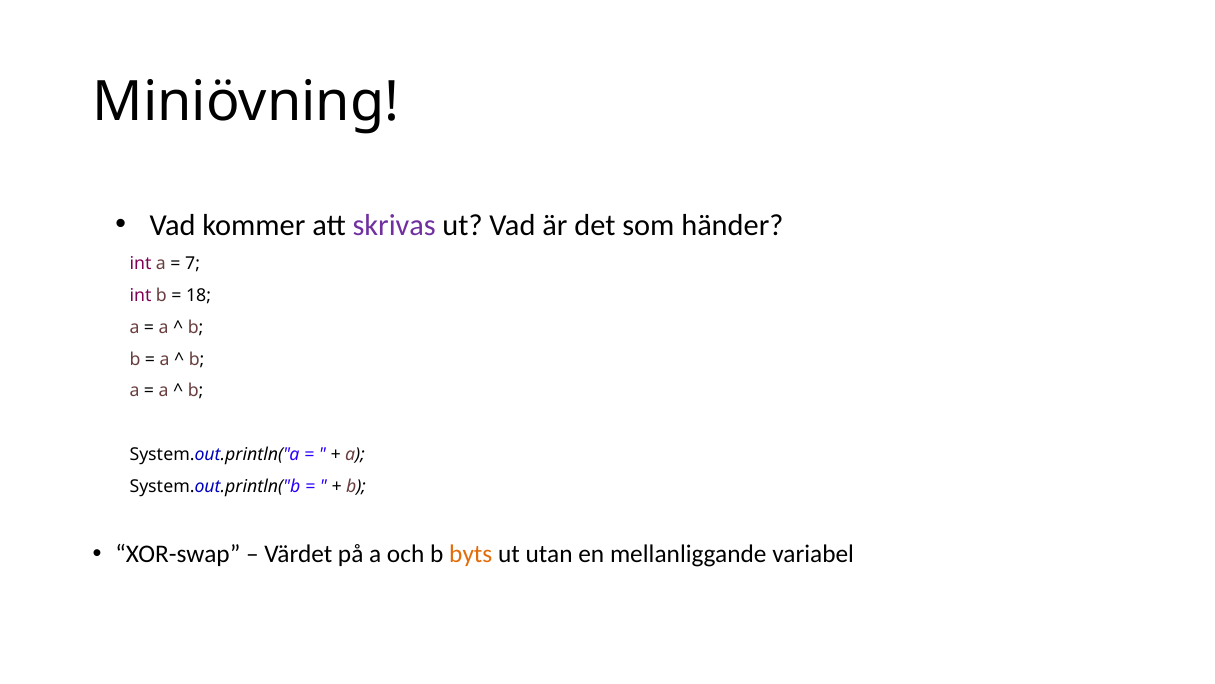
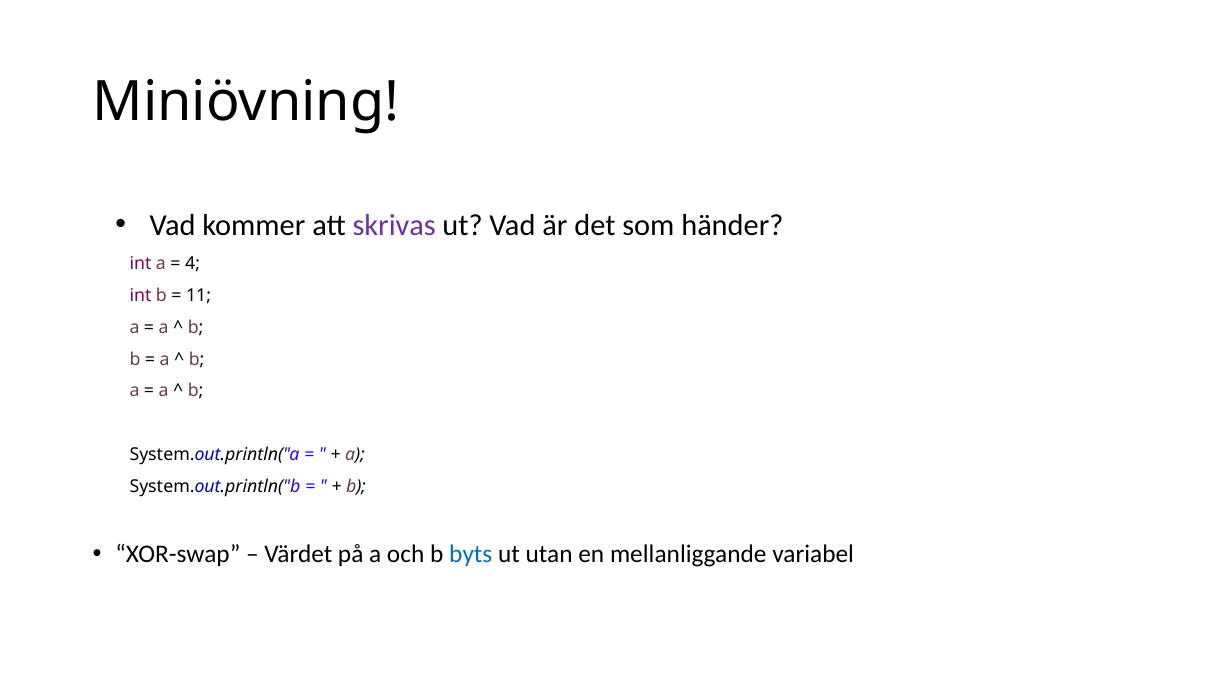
7: 7 -> 4 (193, 263)
18: 18 -> 11 (199, 295)
byts colour: orange -> blue (471, 554)
